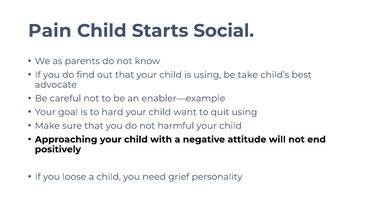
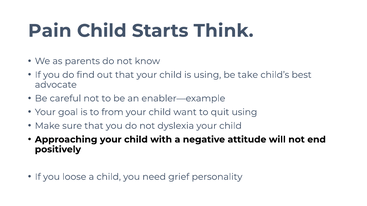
Social: Social -> Think (224, 31)
hard: hard -> from (112, 112)
harmful: harmful -> dyslexia (176, 126)
